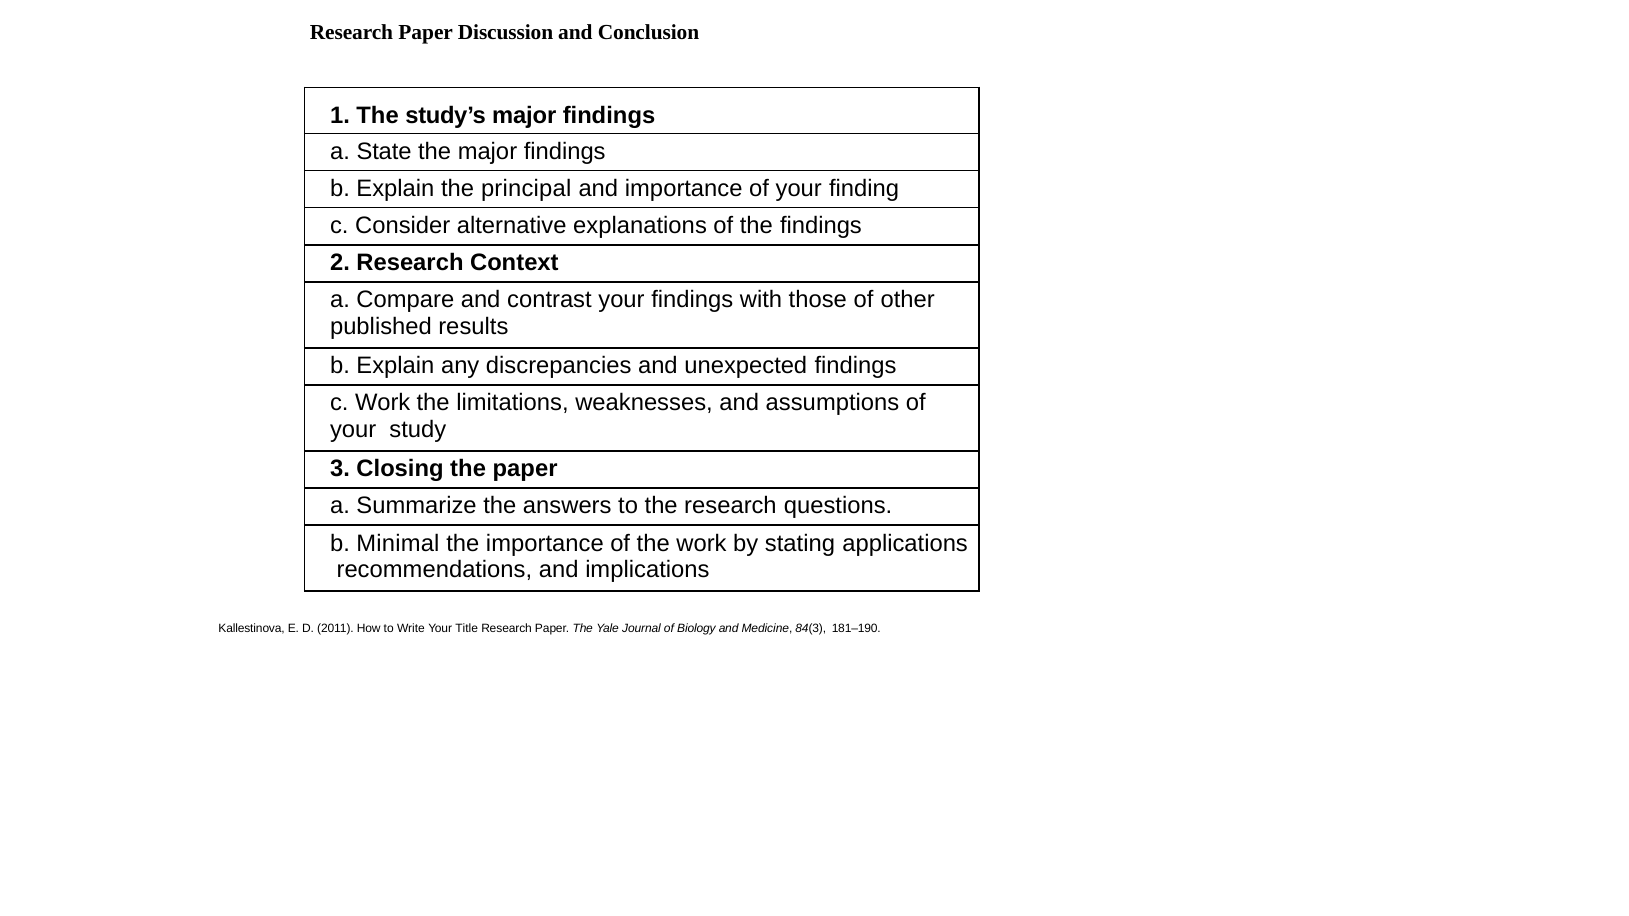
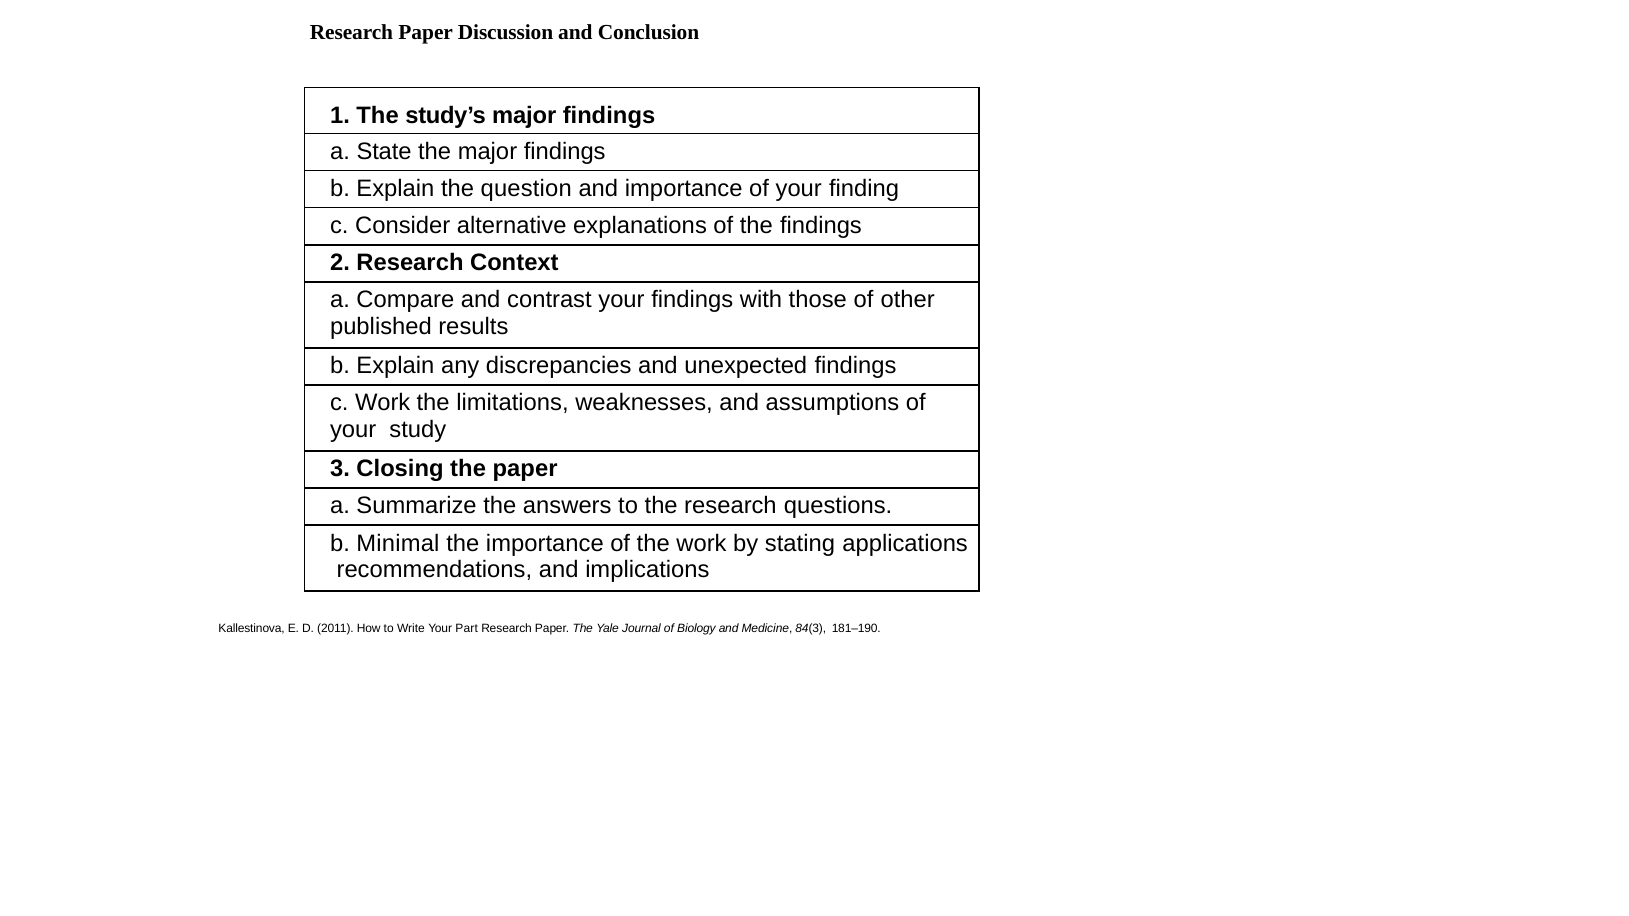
principal: principal -> question (526, 189)
Title: Title -> Part (467, 629)
